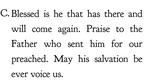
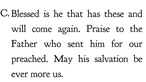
there: there -> these (114, 14)
voice: voice -> more (40, 74)
